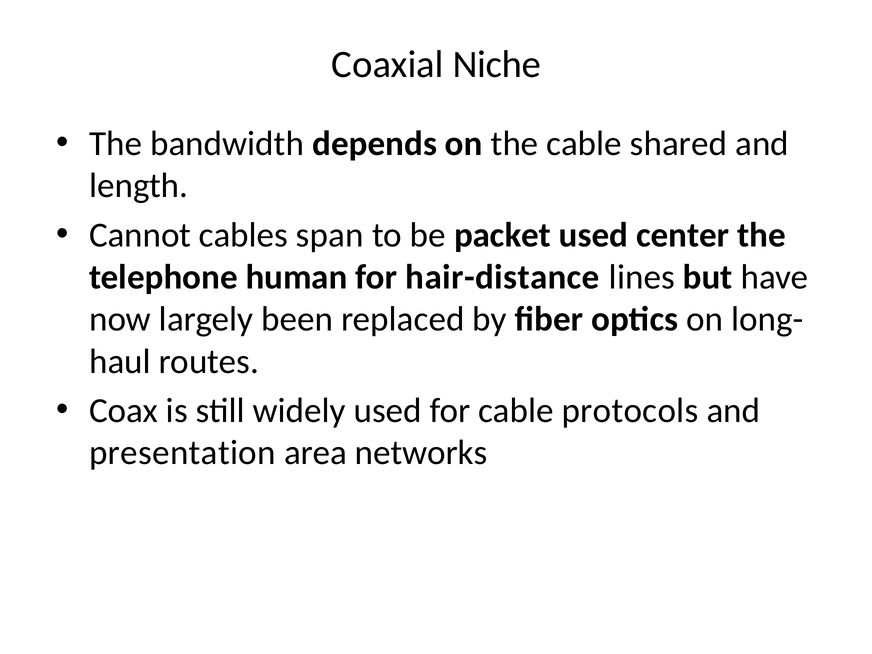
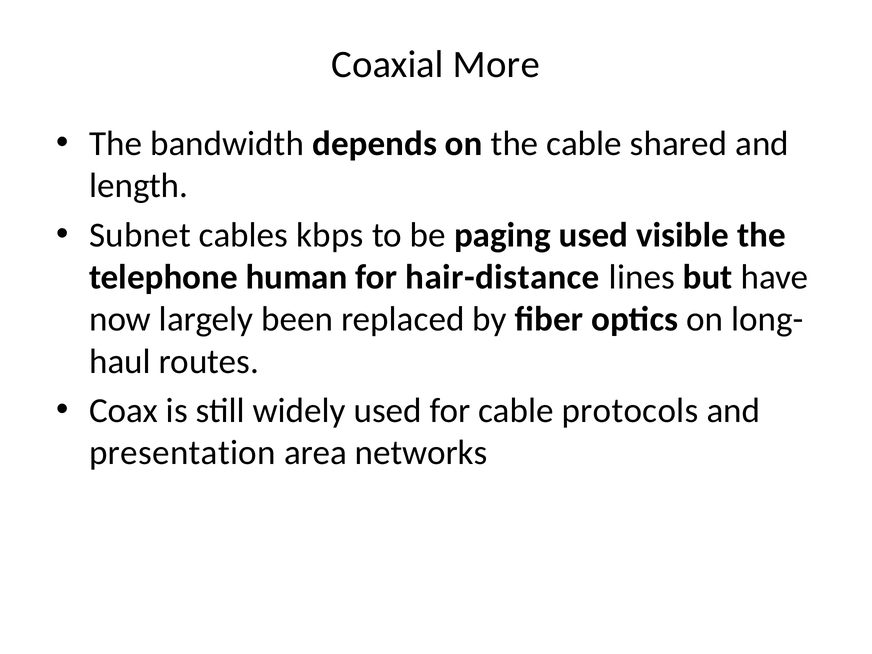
Niche: Niche -> More (496, 64)
Cannot: Cannot -> Subnet (140, 235)
span: span -> kbps (330, 235)
packet: packet -> paging (502, 235)
center: center -> visible (683, 235)
